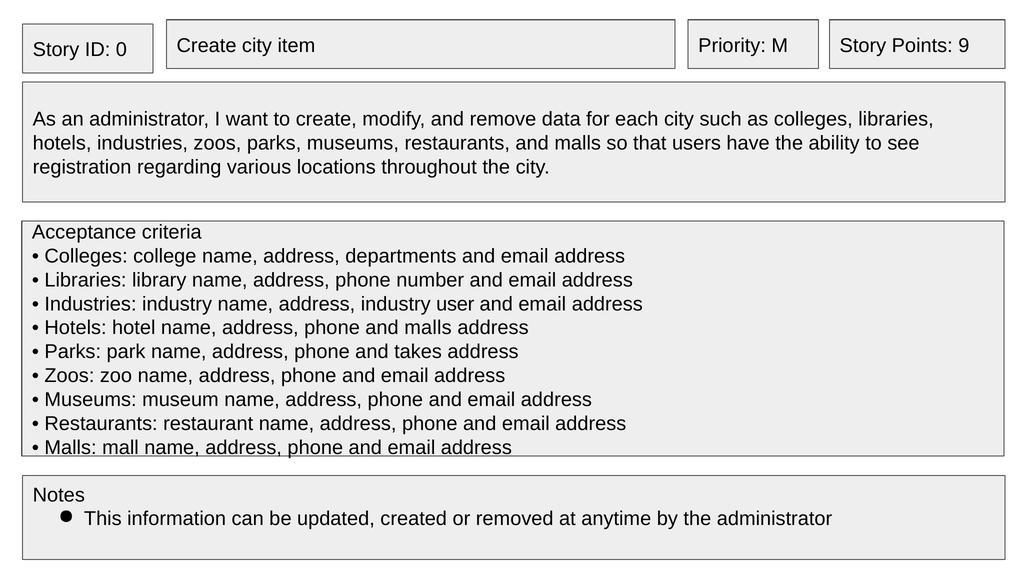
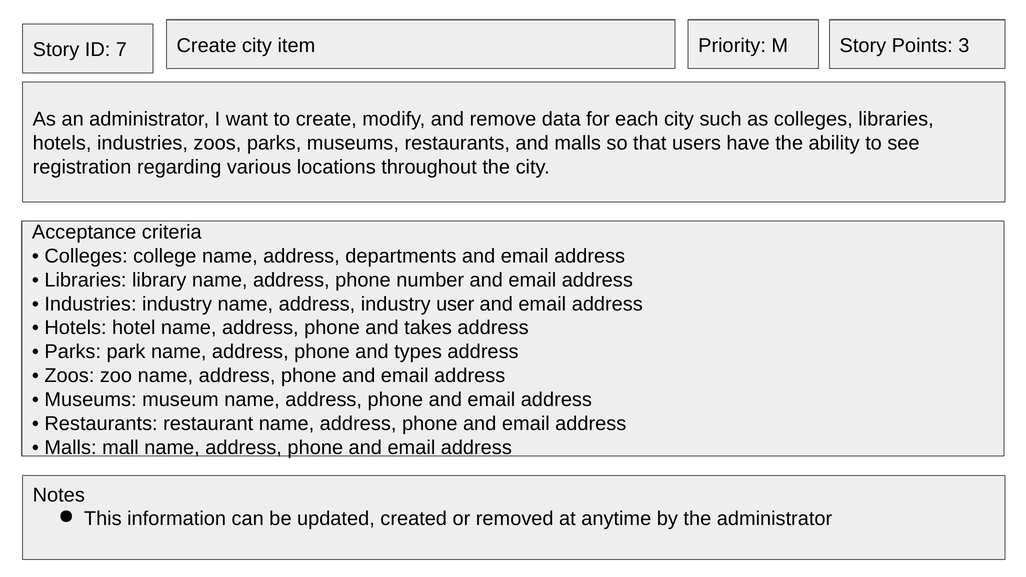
0: 0 -> 7 (121, 50)
9: 9 -> 3 (964, 46)
phone and malls: malls -> takes (428, 328)
takes: takes -> types (418, 352)
